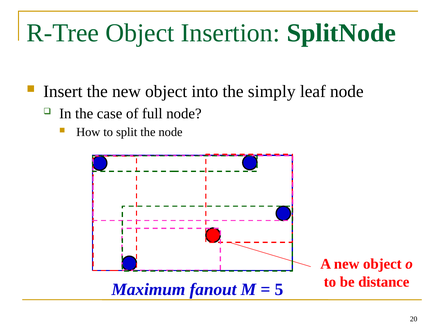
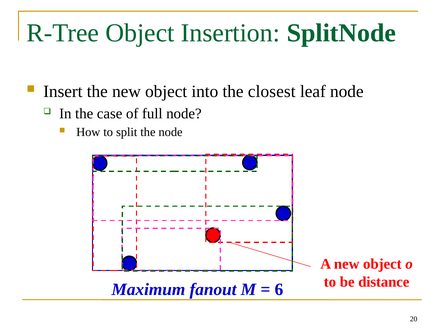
simply: simply -> closest (272, 91)
5: 5 -> 6 (279, 290)
